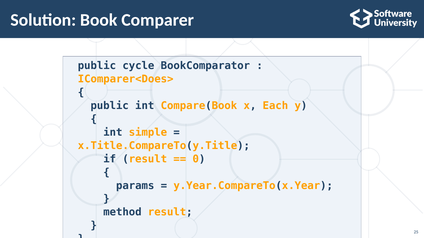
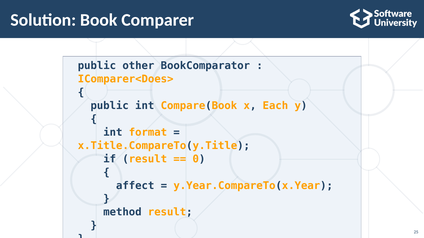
cycle: cycle -> other (138, 66)
simple: simple -> format (148, 133)
params: params -> affect (135, 186)
